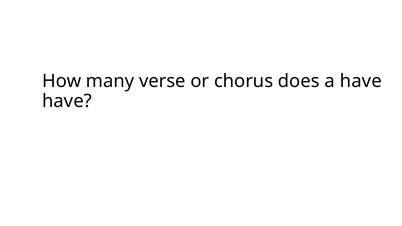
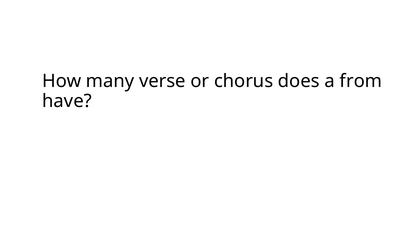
a have: have -> from (361, 81)
